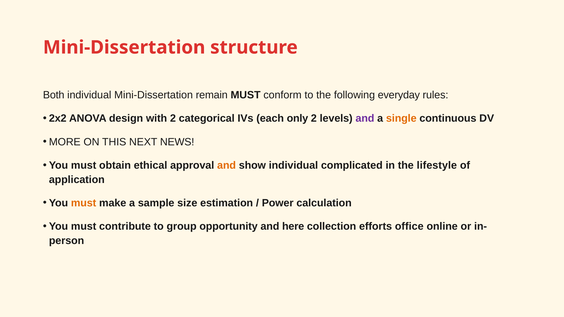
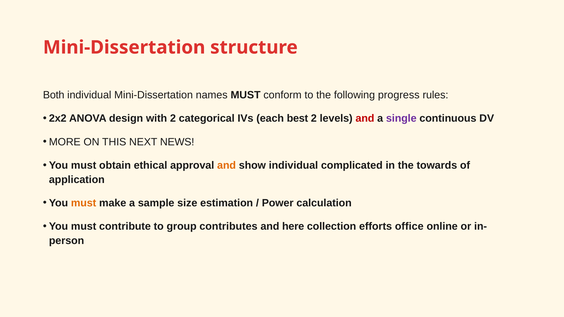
remain: remain -> names (212, 95)
everyday: everyday -> progress (399, 95)
only: only -> best (297, 119)
and colour: purple -> red (365, 119)
single colour: orange -> purple (401, 119)
lifestyle: lifestyle -> towards (437, 166)
opportunity: opportunity -> contributes (229, 227)
